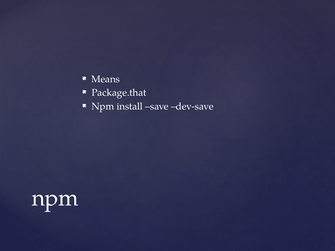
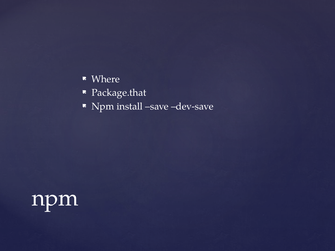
Means: Means -> Where (106, 79)
